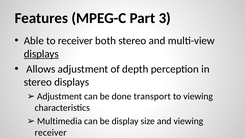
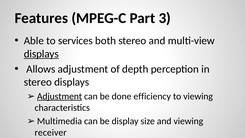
to receiver: receiver -> services (75, 41)
Adjustment underline: none -> present (60, 96)
transport: transport -> efficiency (152, 96)
